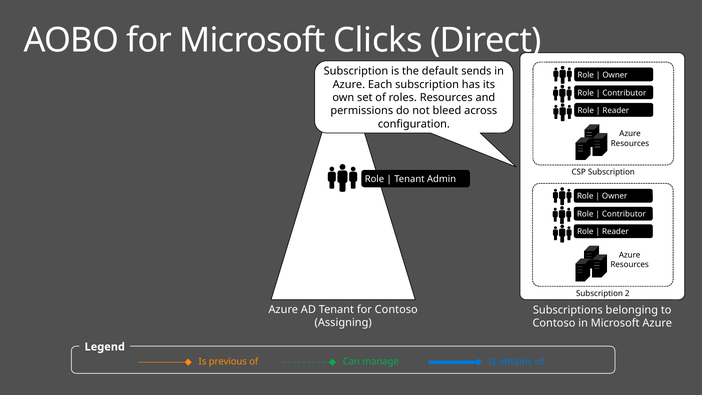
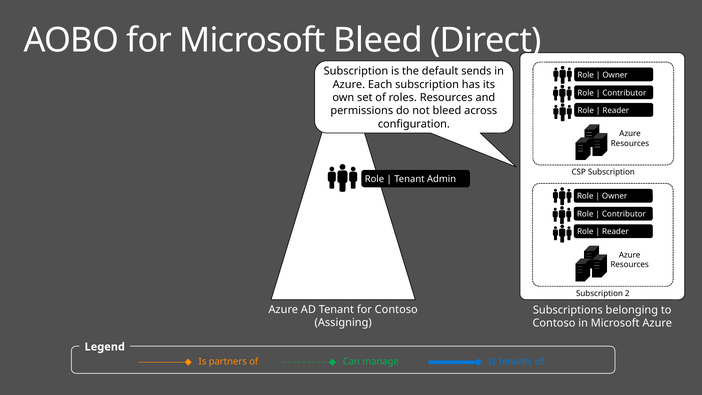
Microsoft Clicks: Clicks -> Bleed (378, 40)
previous: previous -> partners (228, 362)
obtains: obtains -> tenants (516, 362)
